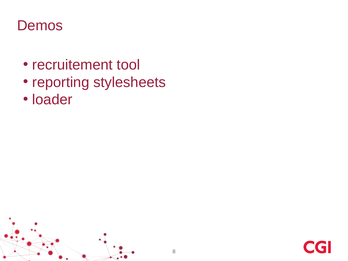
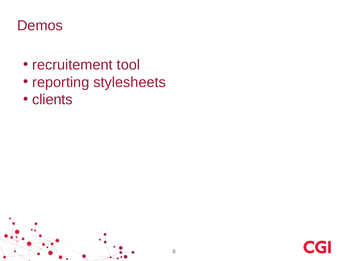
loader: loader -> clients (52, 100)
